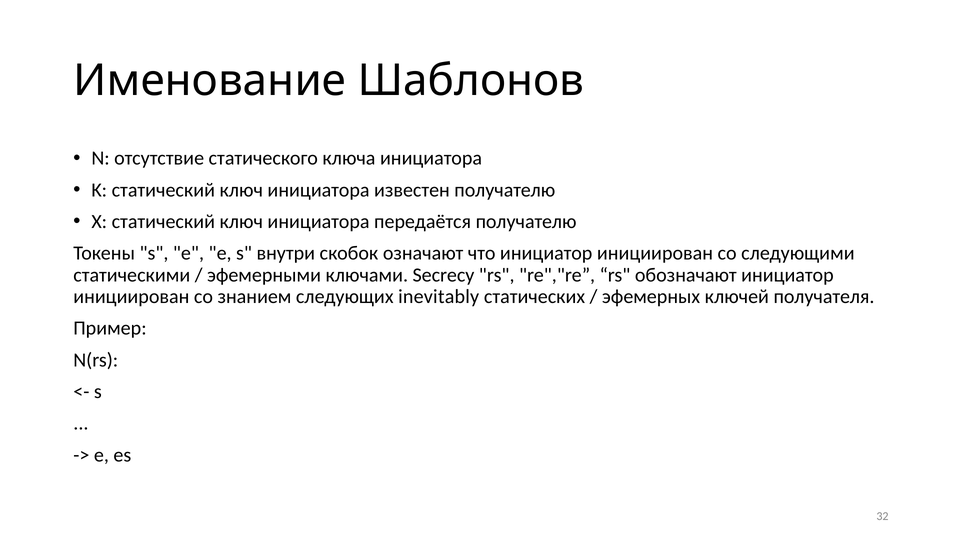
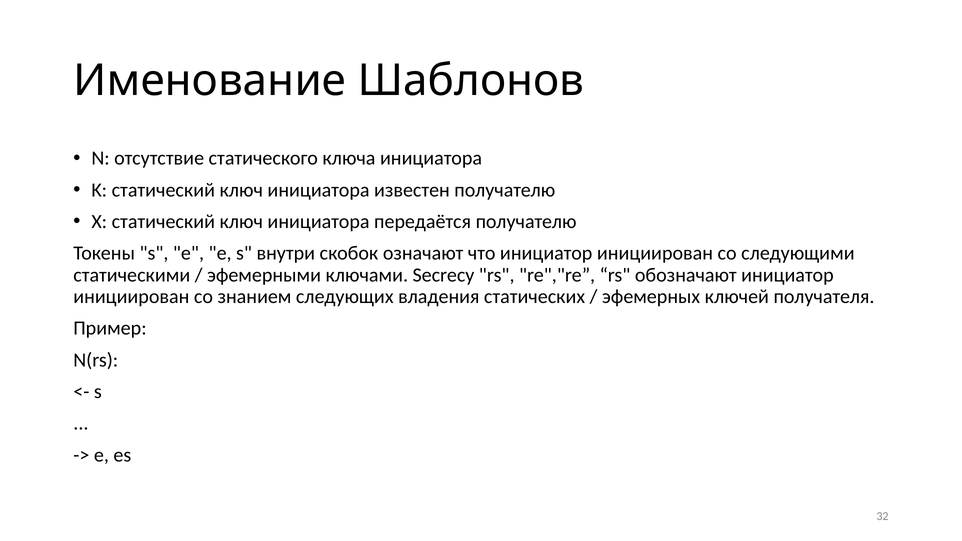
inevitably: inevitably -> владения (439, 297)
